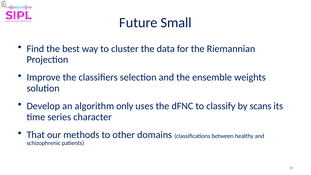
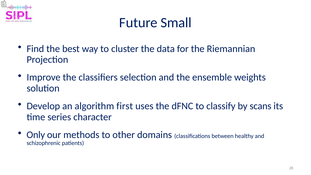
only: only -> first (125, 106)
That: That -> Only (36, 135)
